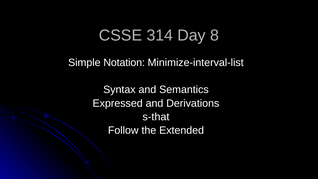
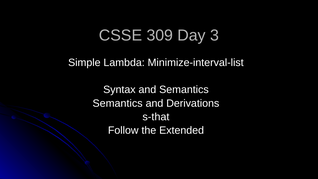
314: 314 -> 309 (160, 35)
8: 8 -> 3 (215, 35)
Notation: Notation -> Lambda (124, 63)
Expressed: Expressed -> Semantics (118, 103)
